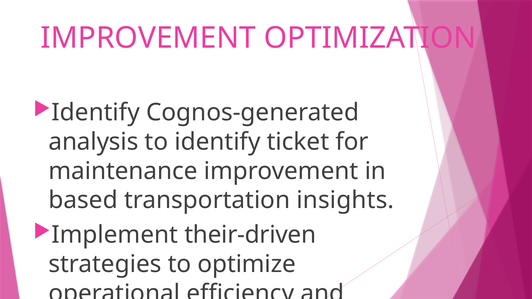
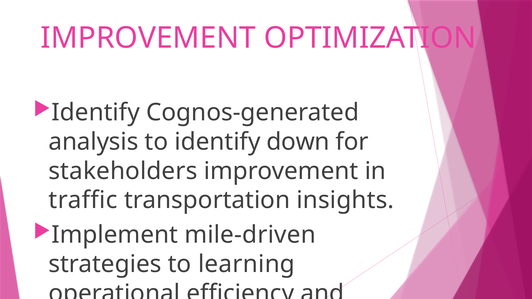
ticket: ticket -> down (298, 142)
maintenance: maintenance -> stakeholders (123, 171)
based: based -> traffic (83, 200)
their-driven: their-driven -> mile-driven (250, 235)
optimize: optimize -> learning (247, 264)
